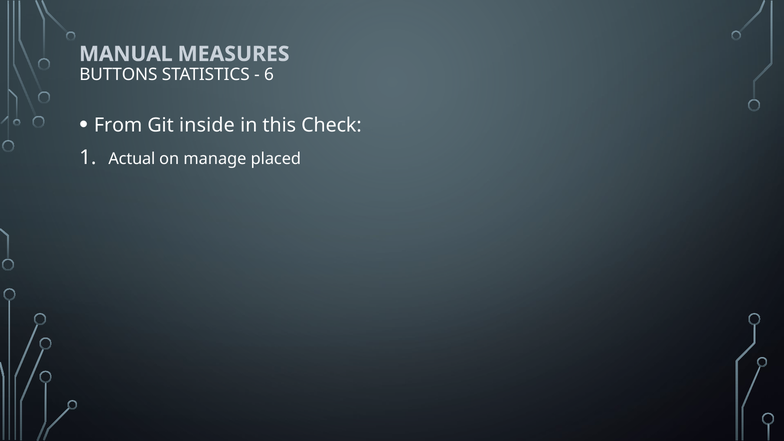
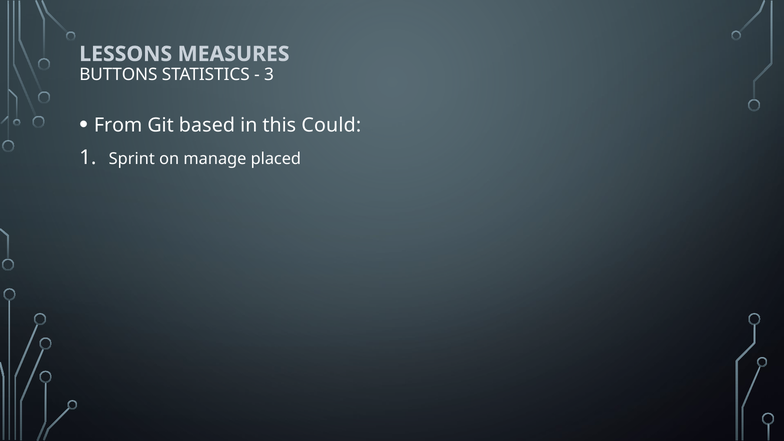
MANUAL: MANUAL -> LESSONS (126, 54)
6: 6 -> 3 (269, 75)
inside: inside -> based (207, 125)
Check: Check -> Could (331, 125)
Actual: Actual -> Sprint (132, 159)
